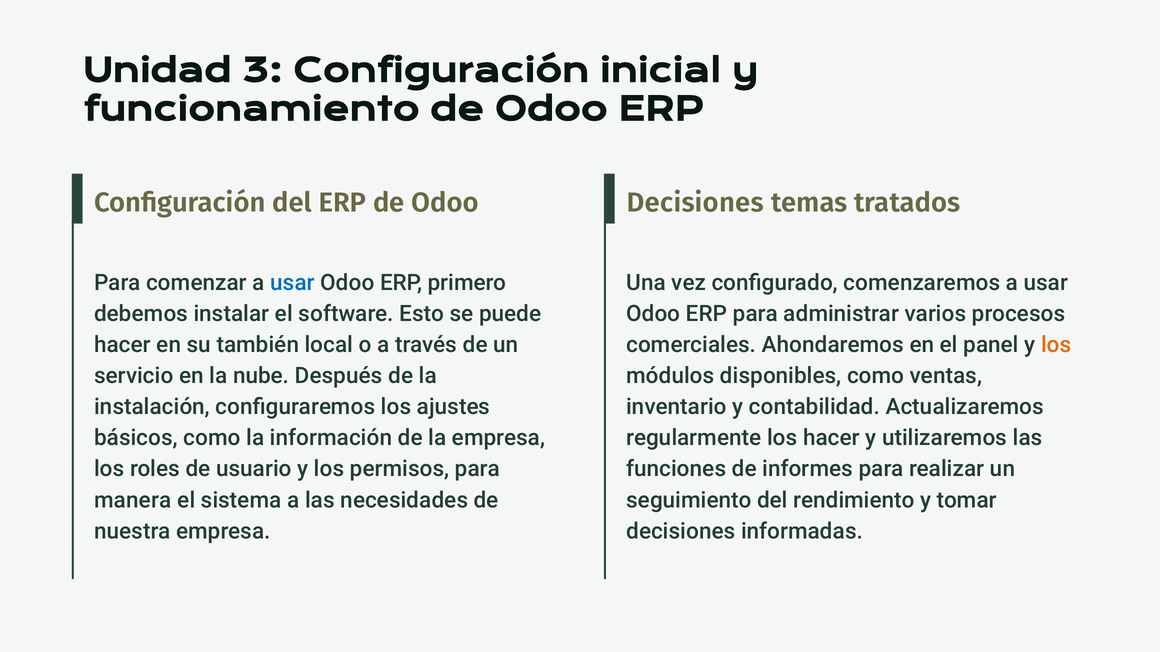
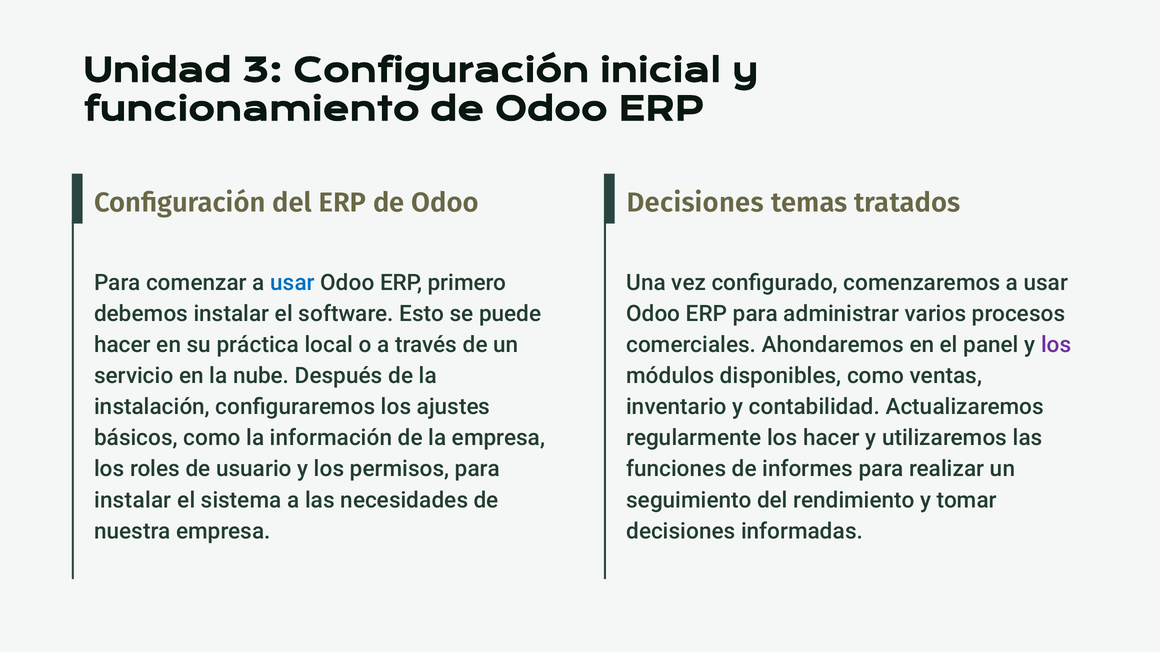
también: también -> práctica (258, 345)
los colour: orange -> purple (1056, 345)
manera: manera -> instalar (133, 501)
